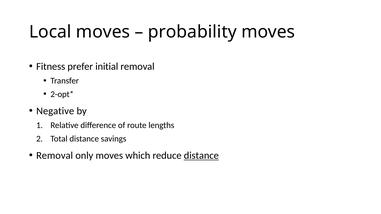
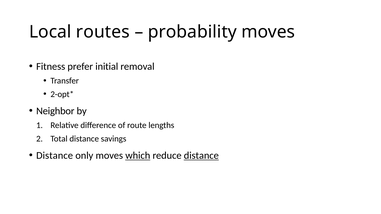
Local moves: moves -> routes (103, 32)
Negative: Negative -> Neighbor (55, 111)
Removal: Removal -> Distance (55, 156)
which underline: none -> present (138, 156)
